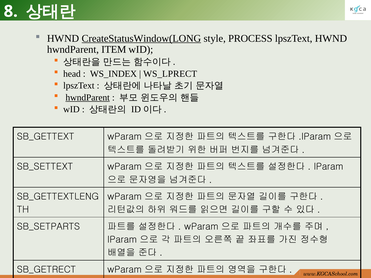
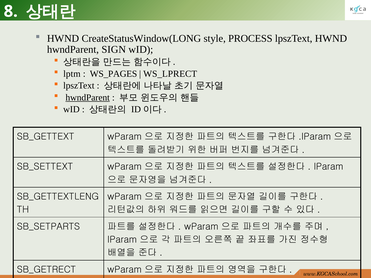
CreateStatusWindow(LONG underline: present -> none (141, 38)
ITEM: ITEM -> SIGN (114, 50)
head: head -> lptm (72, 74)
WS_INDEX: WS_INDEX -> WS_PAGES (113, 74)
